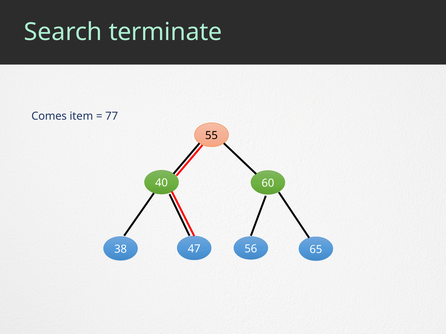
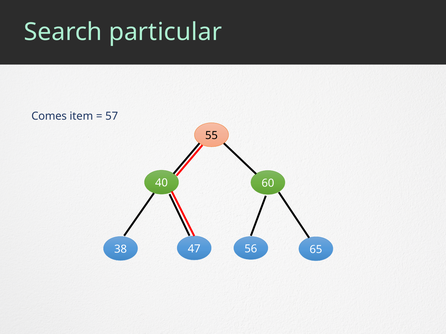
terminate: terminate -> particular (165, 32)
77: 77 -> 57 (112, 116)
